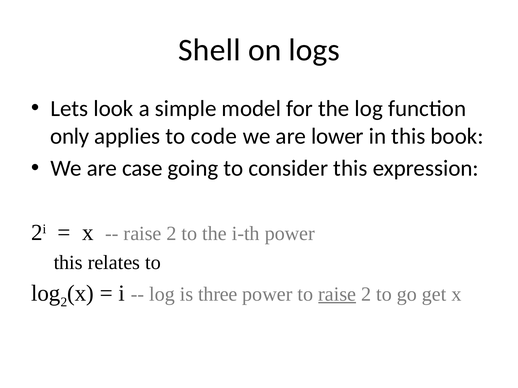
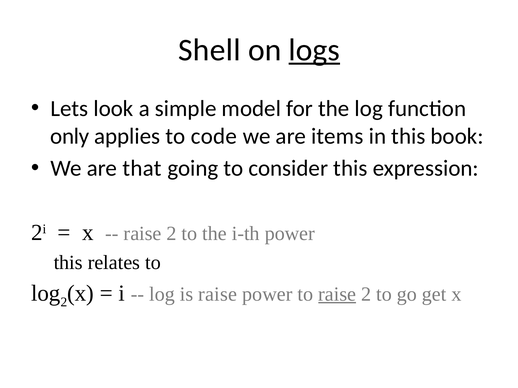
logs underline: none -> present (314, 50)
lower: lower -> items (337, 136)
case: case -> that (142, 169)
is three: three -> raise (218, 294)
